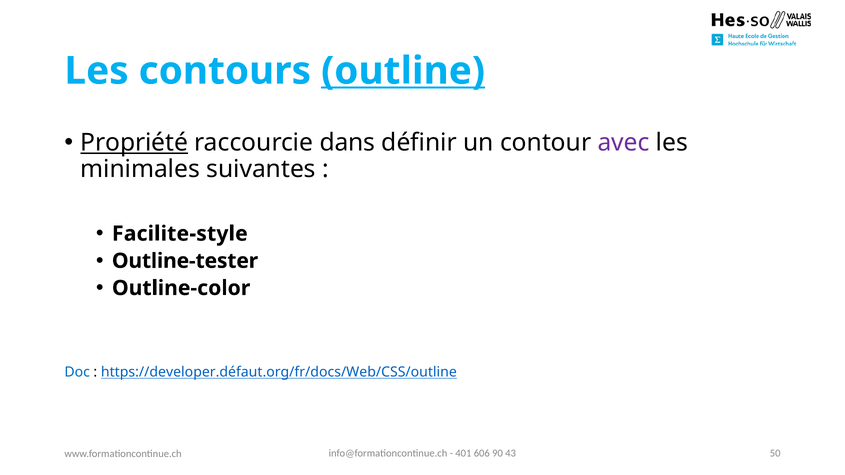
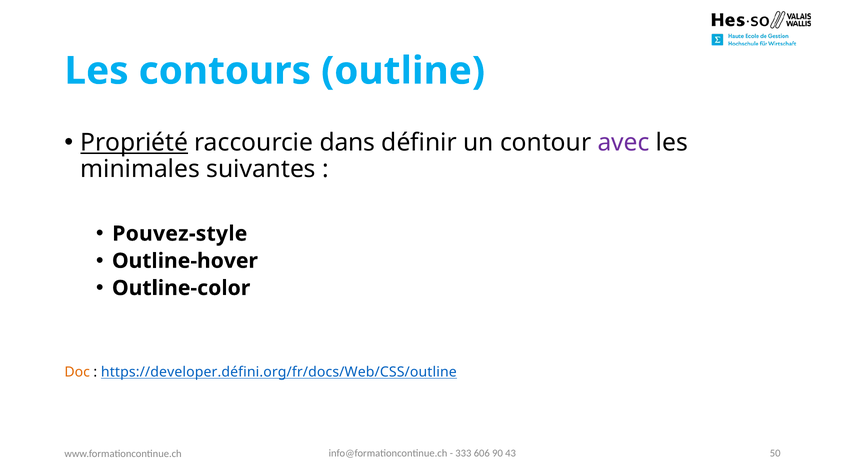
outline underline: present -> none (403, 71)
Facilite-style: Facilite-style -> Pouvez-style (180, 234)
Outline-tester: Outline-tester -> Outline-hover (185, 261)
Doc colour: blue -> orange (77, 372)
https://developer.défaut.org/fr/docs/Web/CSS/outline: https://developer.défaut.org/fr/docs/Web/CSS/outline -> https://developer.défini.org/fr/docs/Web/CSS/outline (279, 372)
401: 401 -> 333 (463, 454)
